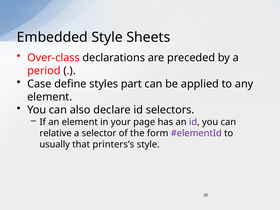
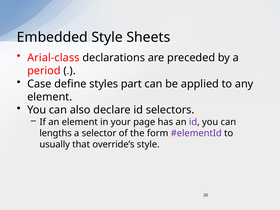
Over-class: Over-class -> Arial-class (53, 58)
relative: relative -> lengths (56, 133)
printers’s: printers’s -> override’s (113, 144)
